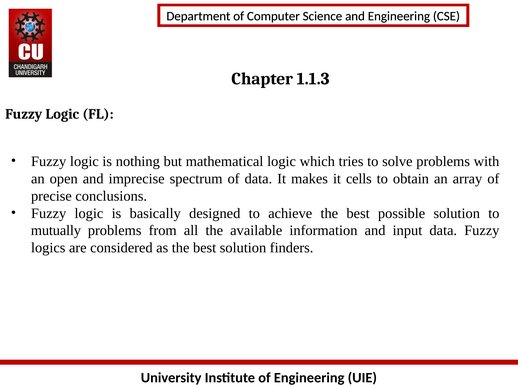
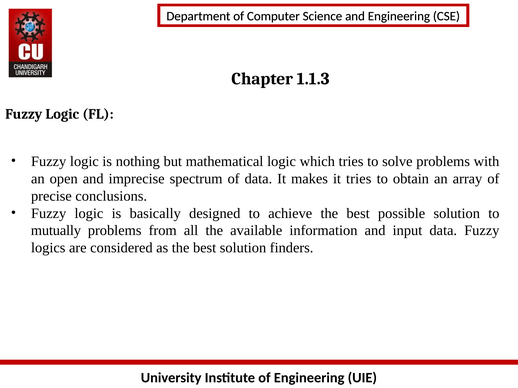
it cells: cells -> tries (359, 179)
